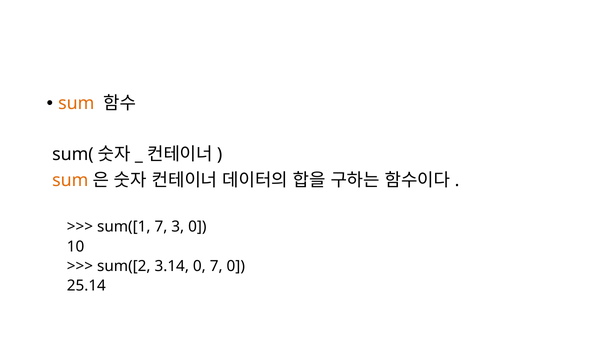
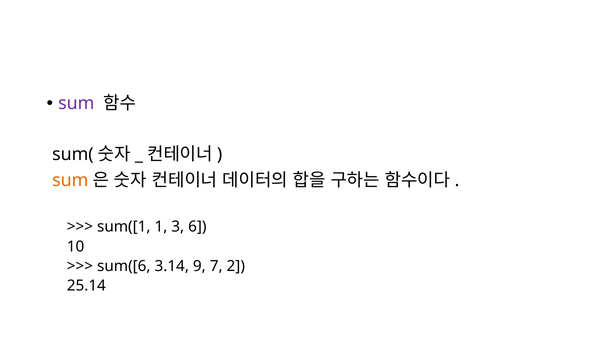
sum colour: orange -> purple (76, 103)
sum([1 7: 7 -> 1 (161, 227)
3 0: 0 -> 6 (197, 227)
sum([2: sum([2 -> sum([6 (124, 266)
3.14 0: 0 -> 9 (199, 266)
7 0: 0 -> 2 (236, 266)
